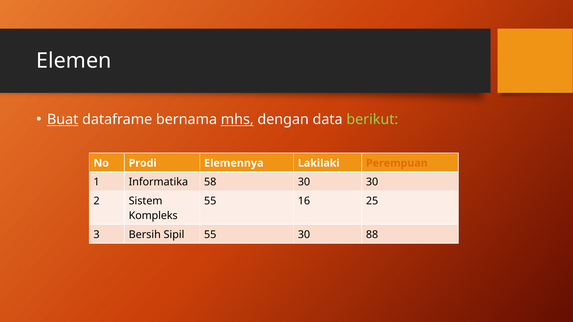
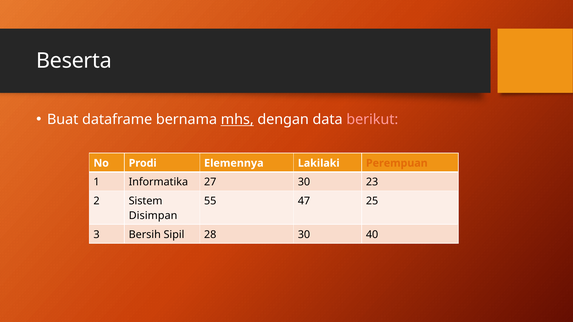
Elemen: Elemen -> Beserta (74, 61)
Buat underline: present -> none (63, 120)
berikut colour: light green -> pink (372, 120)
58: 58 -> 27 (210, 182)
30 30: 30 -> 23 (372, 182)
16: 16 -> 47 (304, 201)
Kompleks: Kompleks -> Disimpan (153, 216)
Sipil 55: 55 -> 28 (210, 235)
88: 88 -> 40 (372, 235)
